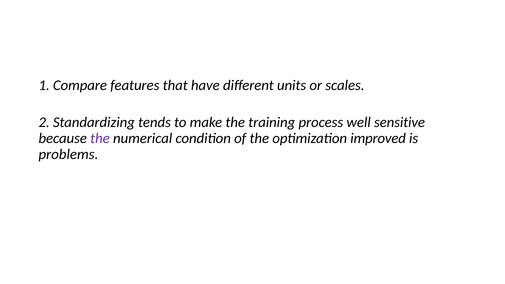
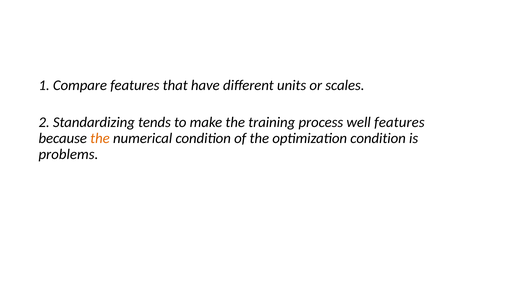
well sensitive: sensitive -> features (399, 122)
the colour: purple -> orange (100, 138)
optimization improved: improved -> condition (378, 138)
